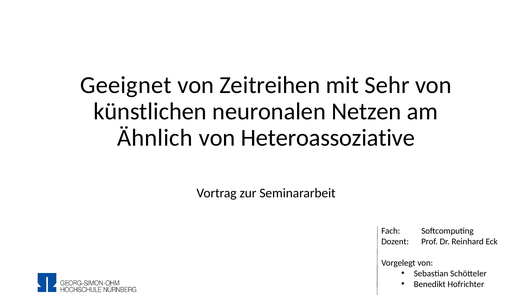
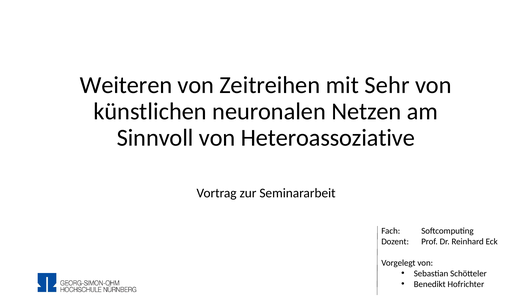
Geeignet: Geeignet -> Weiteren (126, 85)
Ähnlich: Ähnlich -> Sinnvoll (155, 138)
